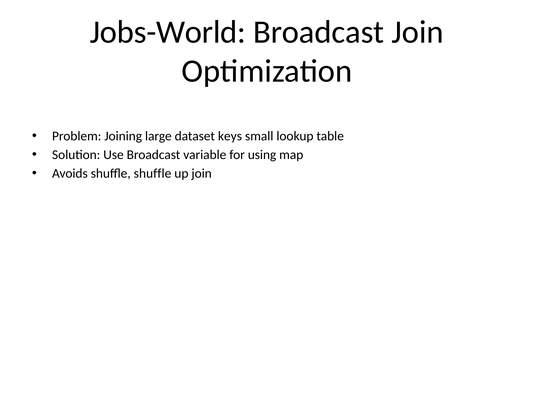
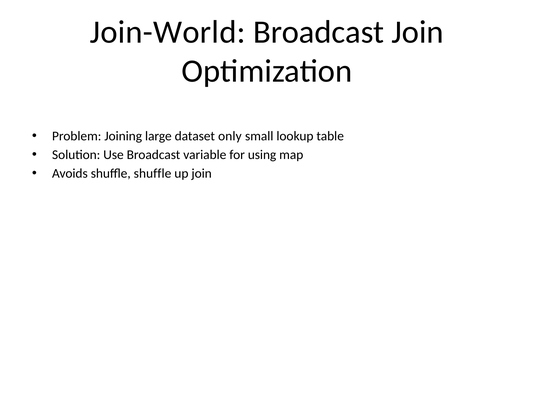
Jobs-World: Jobs-World -> Join-World (168, 32)
keys: keys -> only (230, 136)
